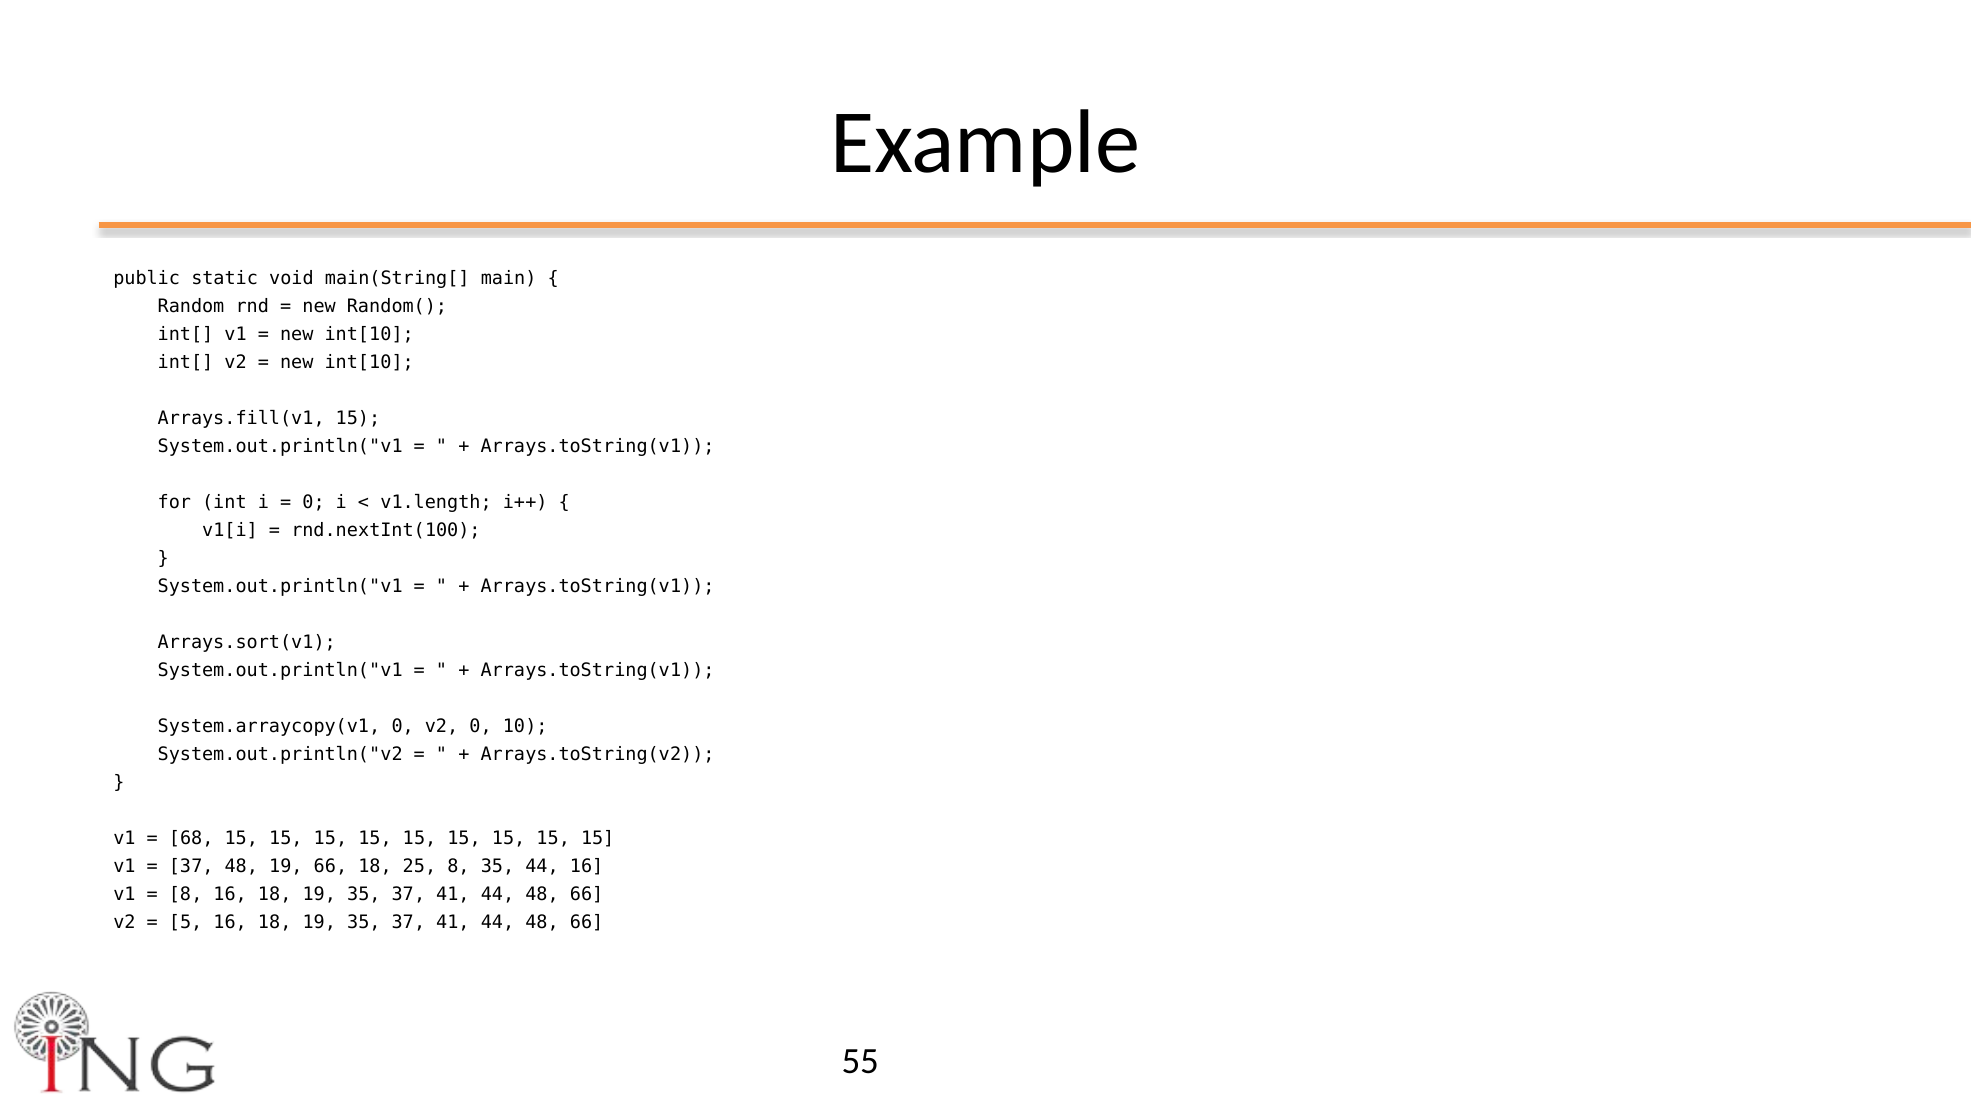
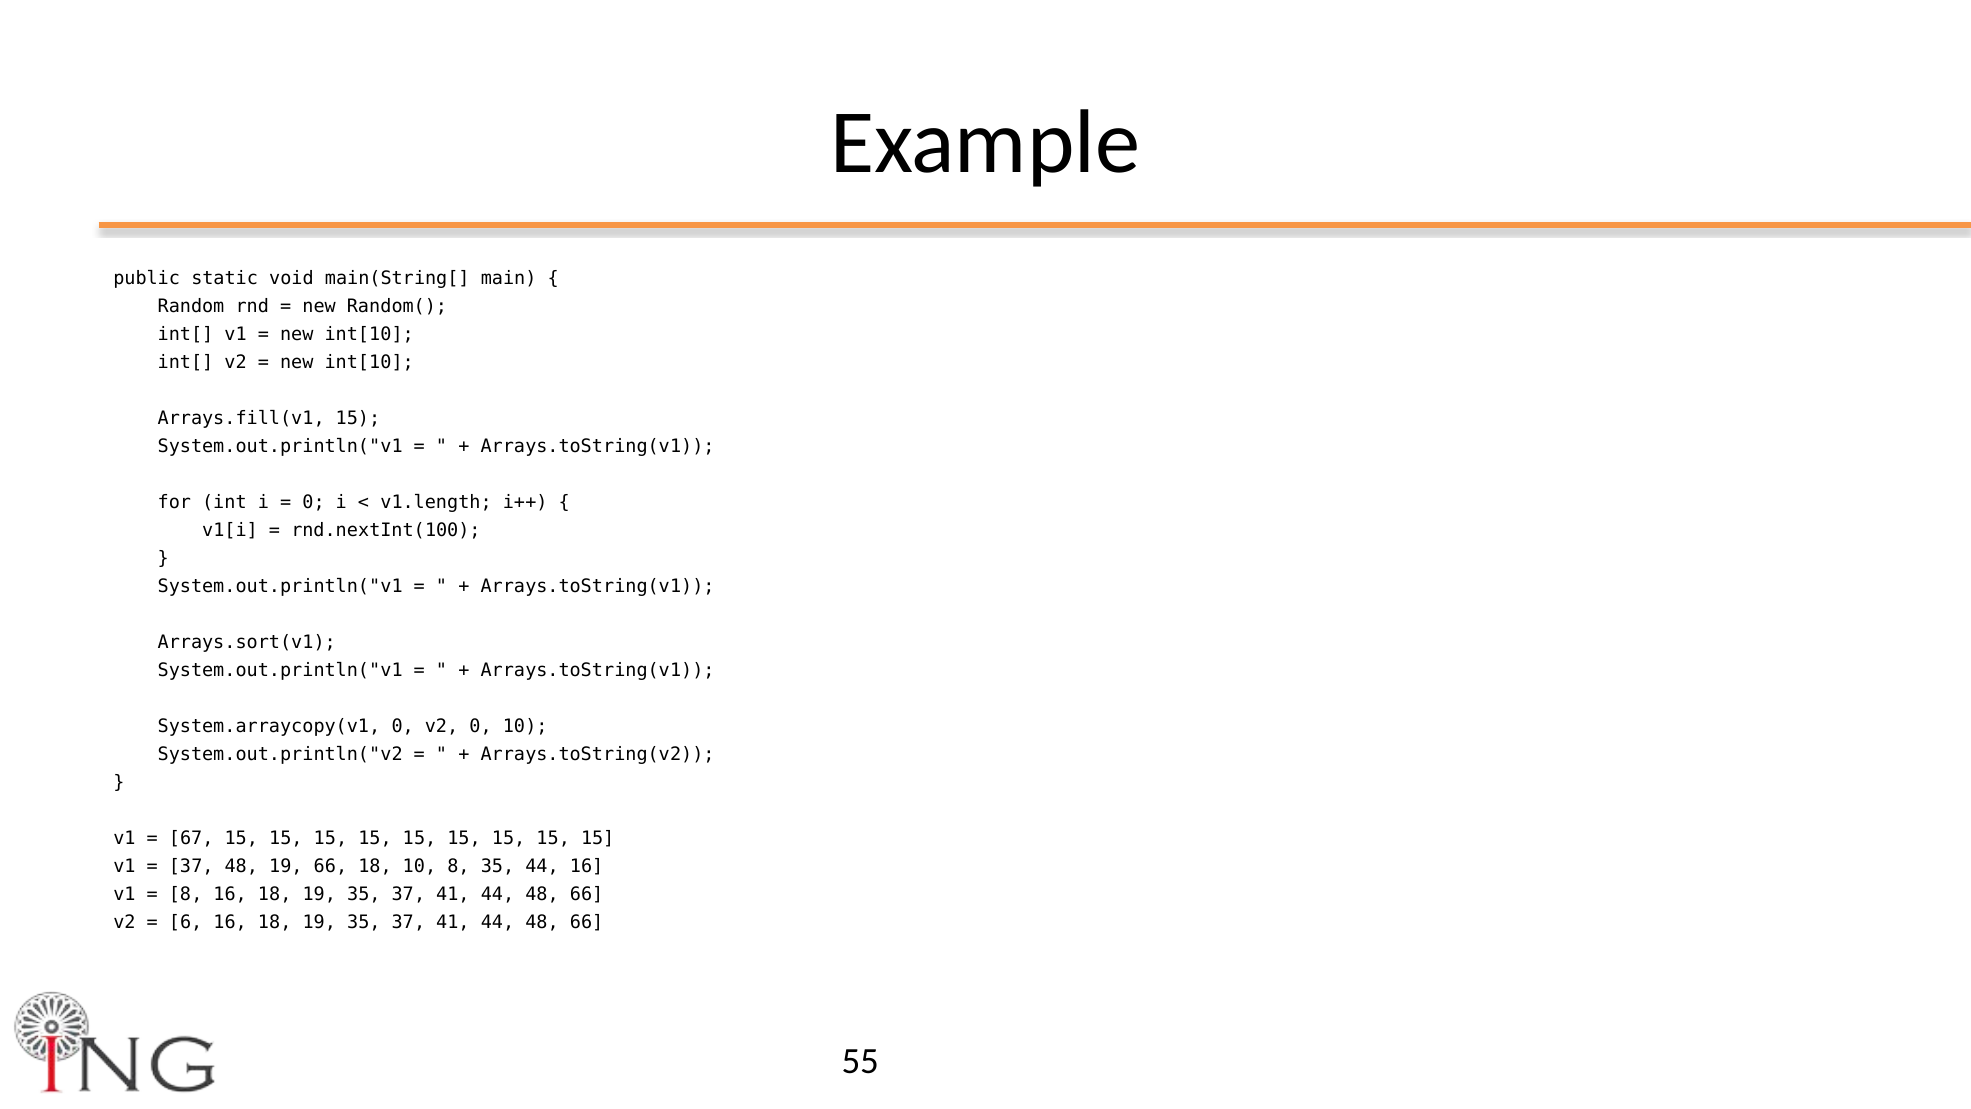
68: 68 -> 67 (191, 838)
18 25: 25 -> 10 (419, 866)
5: 5 -> 6 (186, 922)
